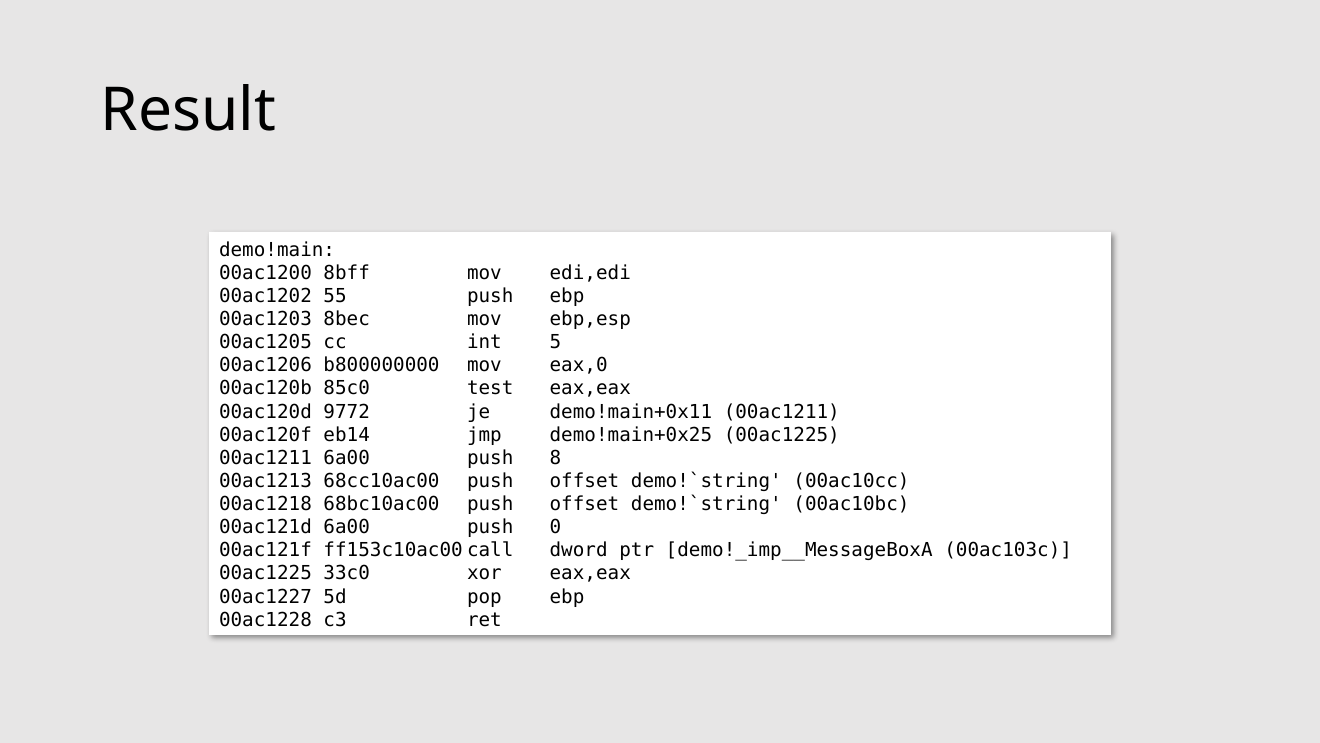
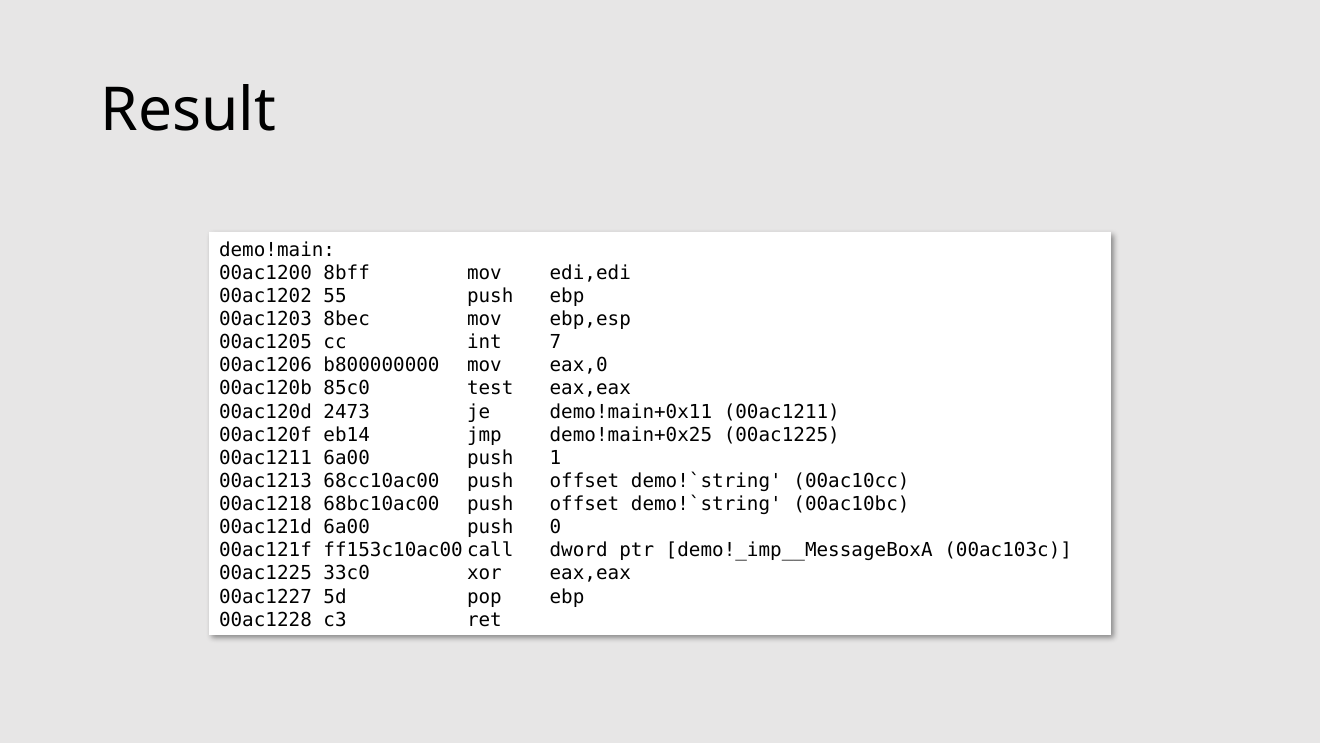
5: 5 -> 7 (556, 342)
9772: 9772 -> 2473 (347, 411)
8: 8 -> 1 (556, 458)
